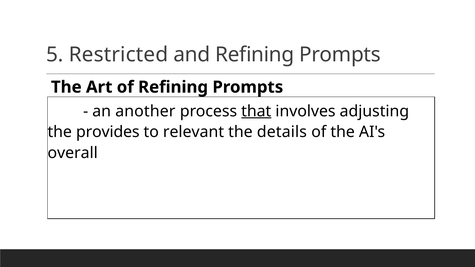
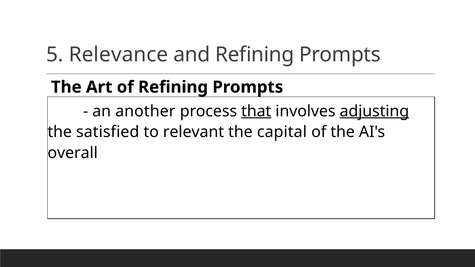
Restricted: Restricted -> Relevance (119, 55)
adjusting underline: none -> present (374, 111)
provides: provides -> satisfied (108, 132)
details: details -> capital (282, 132)
